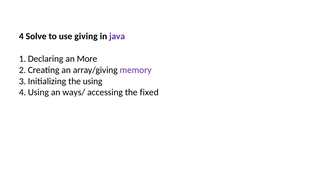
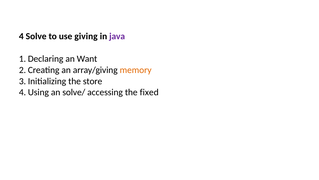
More: More -> Want (87, 59)
memory colour: purple -> orange (136, 70)
using: using -> store (93, 81)
ways/: ways/ -> solve/ (74, 92)
